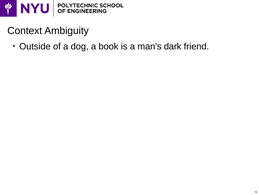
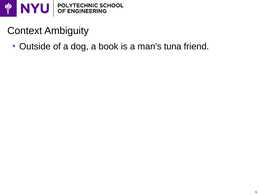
dark: dark -> tuna (173, 46)
